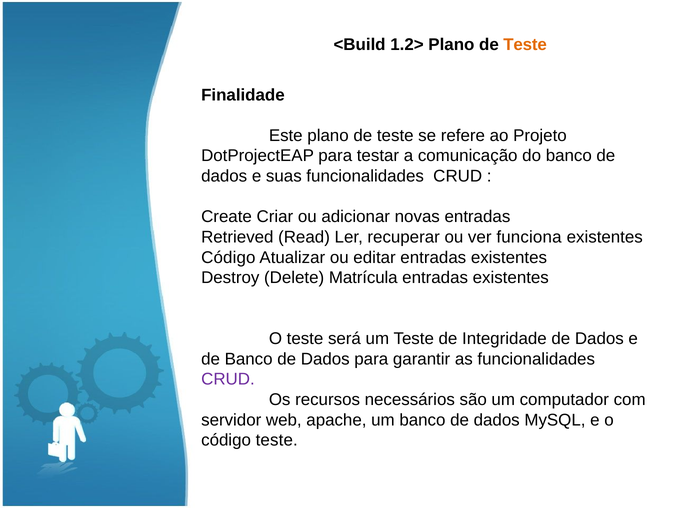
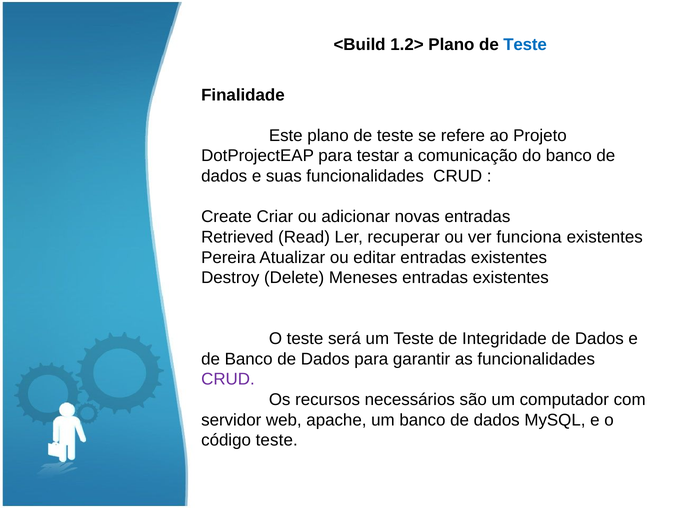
Teste colour: orange -> blue (525, 45)
Código: Código -> Pereira (228, 257)
Matrícula: Matrícula -> Meneses (363, 278)
